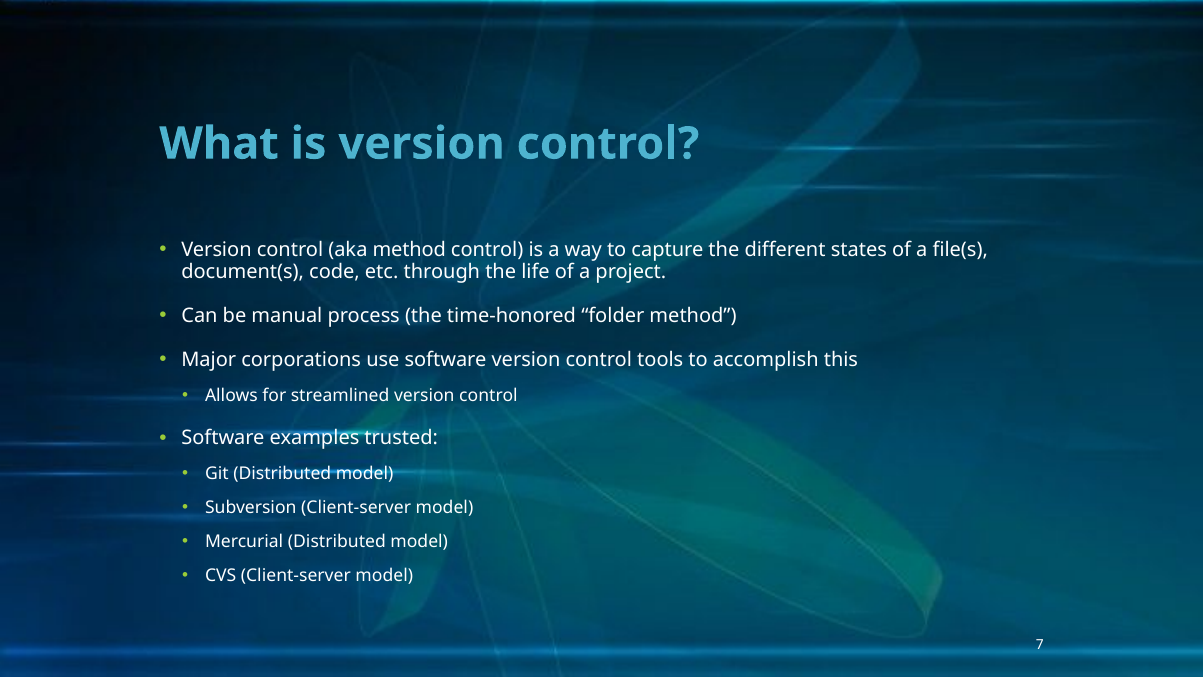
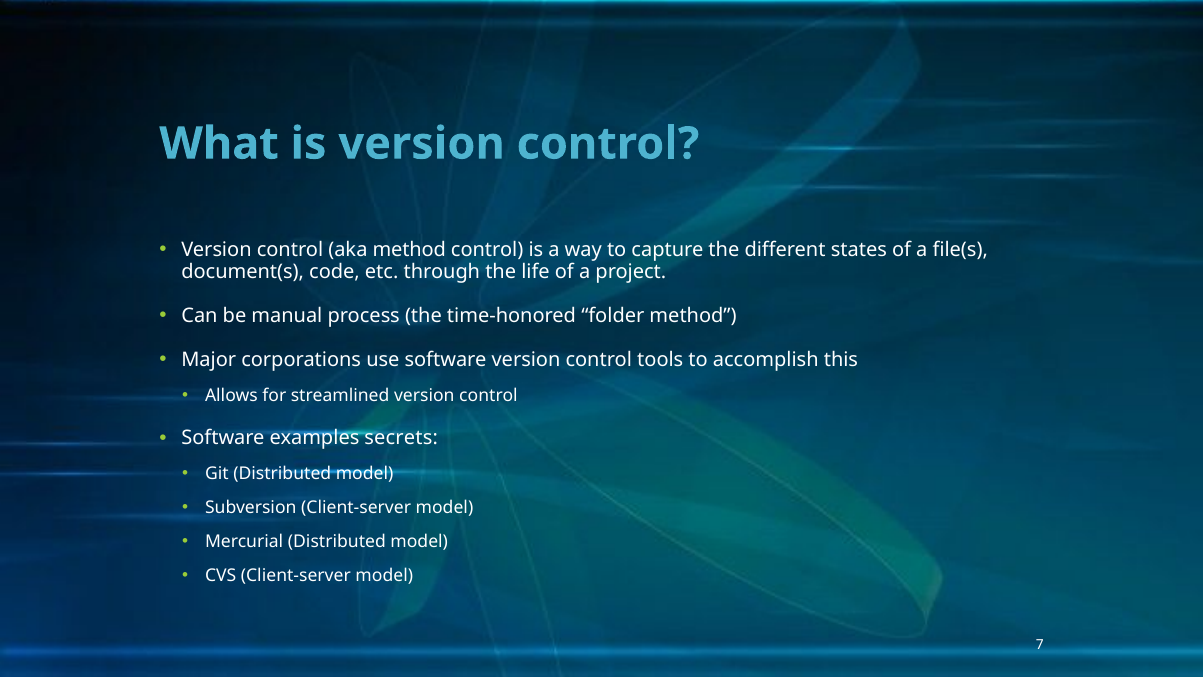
trusted: trusted -> secrets (401, 438)
